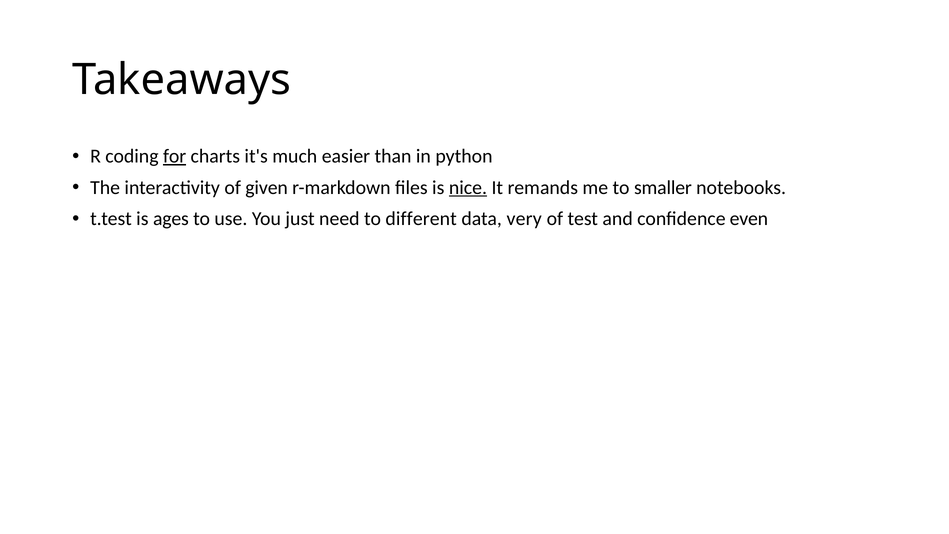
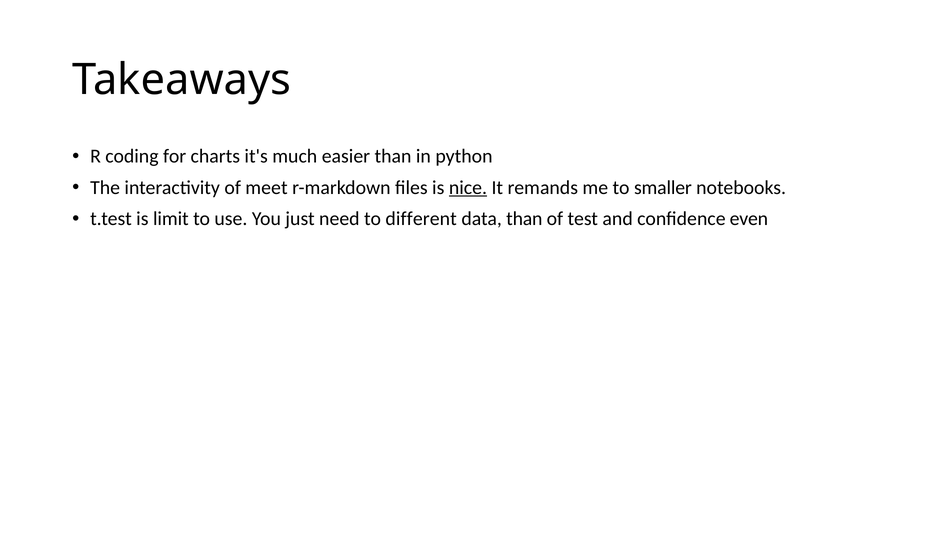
for underline: present -> none (175, 156)
given: given -> meet (266, 188)
ages: ages -> limit (171, 219)
data very: very -> than (524, 219)
